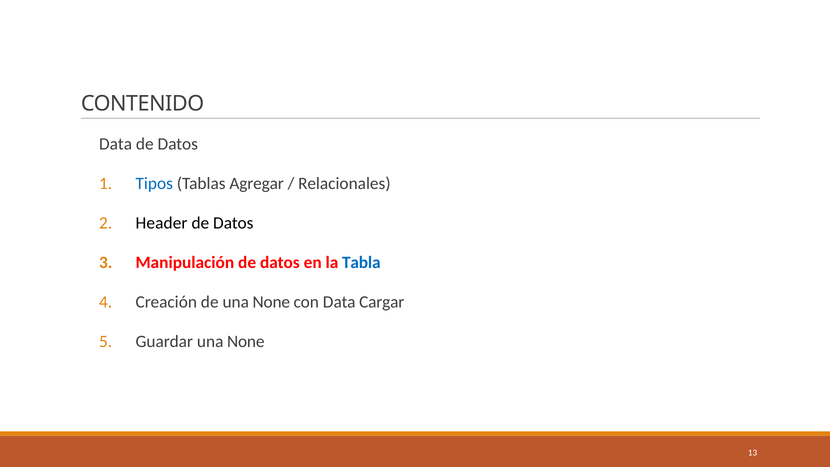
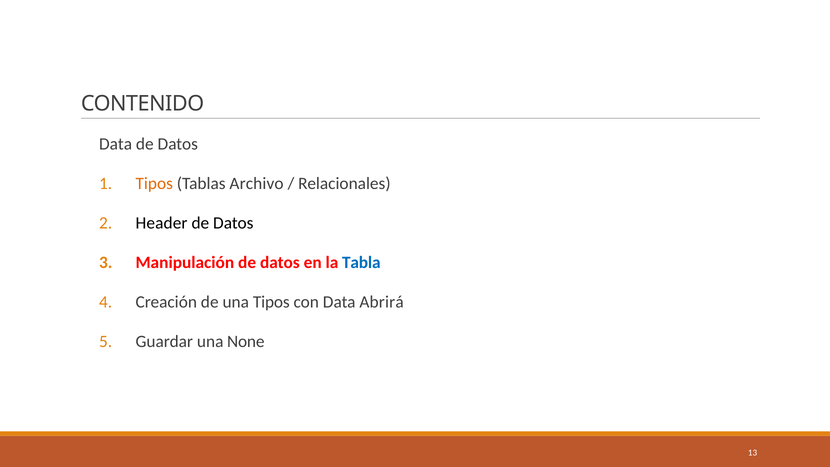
Tipos colour: blue -> orange (154, 184)
Agregar: Agregar -> Archivo (257, 184)
de una None: None -> Tipos (271, 302)
Cargar: Cargar -> Abrirá (382, 302)
